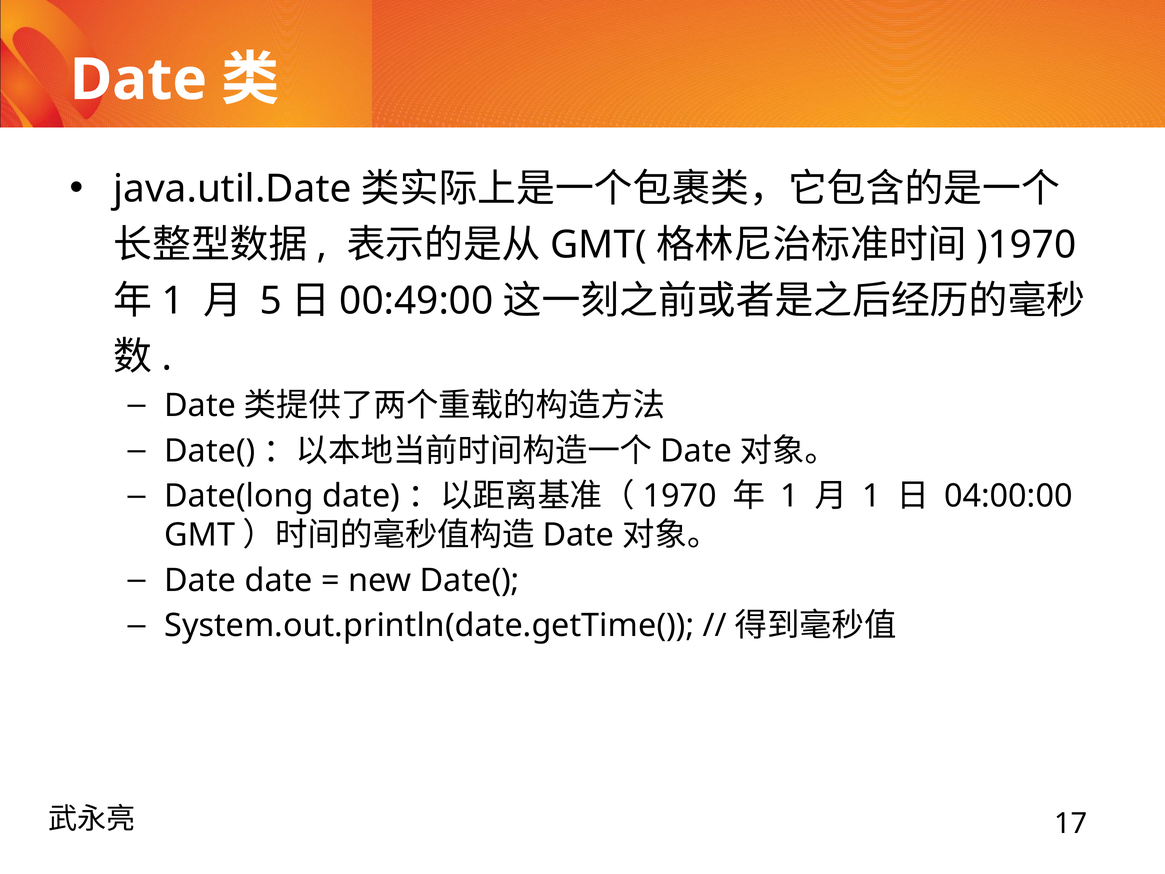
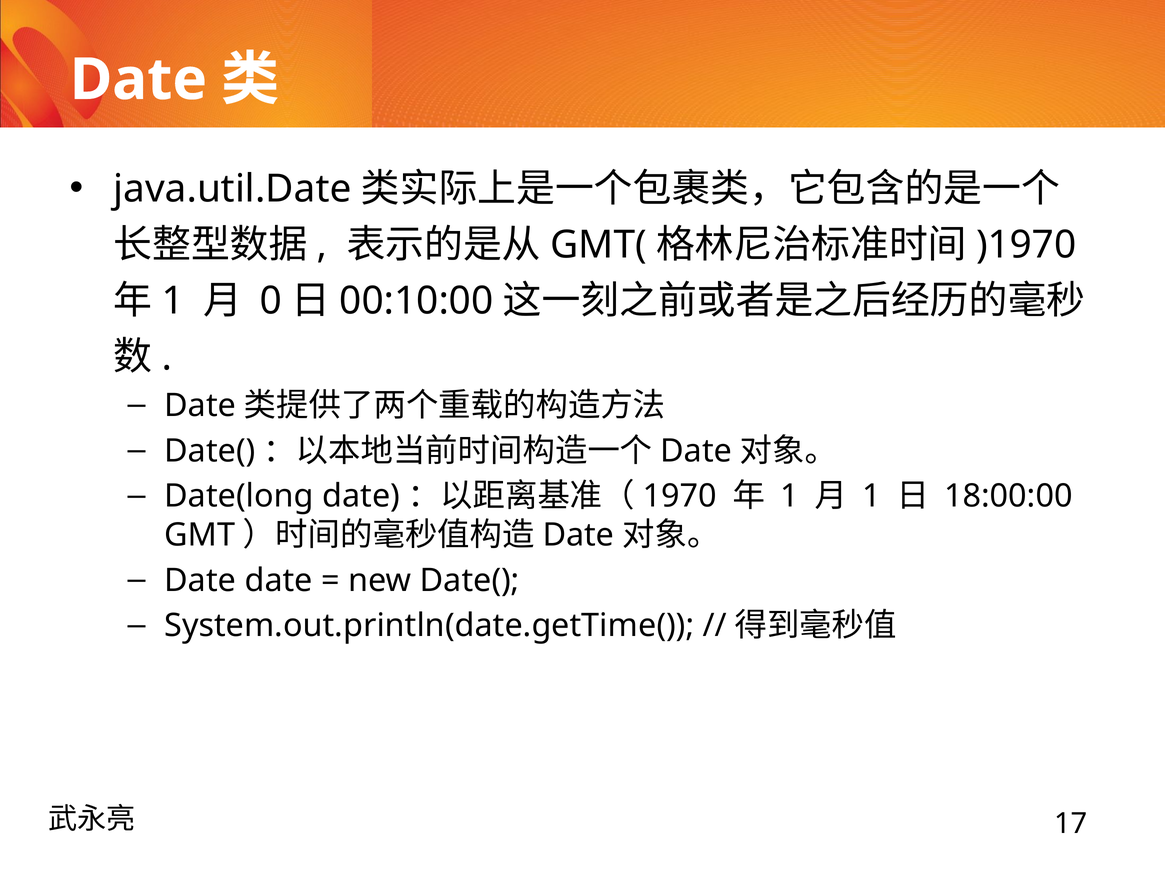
5: 5 -> 0 (271, 301)
00:49:00: 00:49:00 -> 00:10:00 (416, 301)
04:00:00: 04:00:00 -> 18:00:00 (1008, 496)
